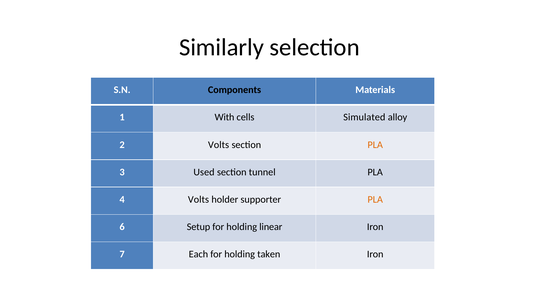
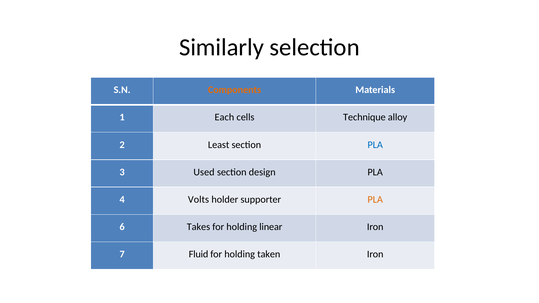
Components colour: black -> orange (235, 90)
With: With -> Each (224, 117)
Simulated: Simulated -> Technique (364, 117)
2 Volts: Volts -> Least (219, 145)
PLA colour: orange -> blue (375, 145)
tunnel: tunnel -> design (262, 172)
Setup: Setup -> Takes (198, 227)
Each: Each -> Fluid (198, 255)
